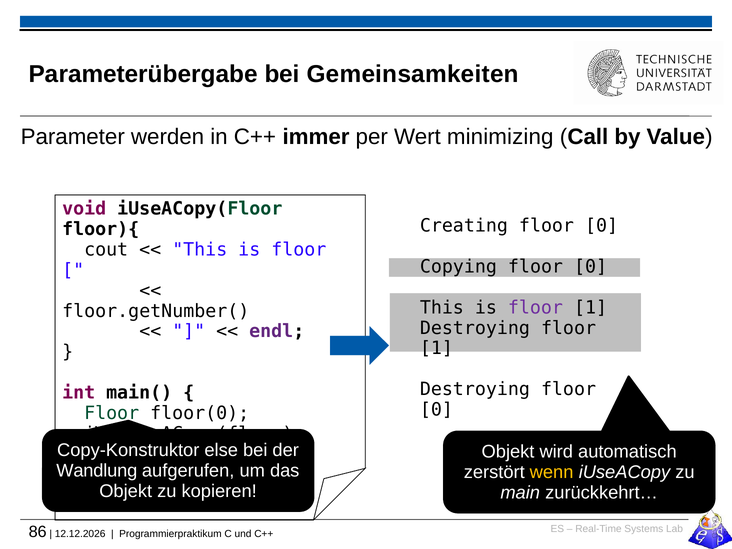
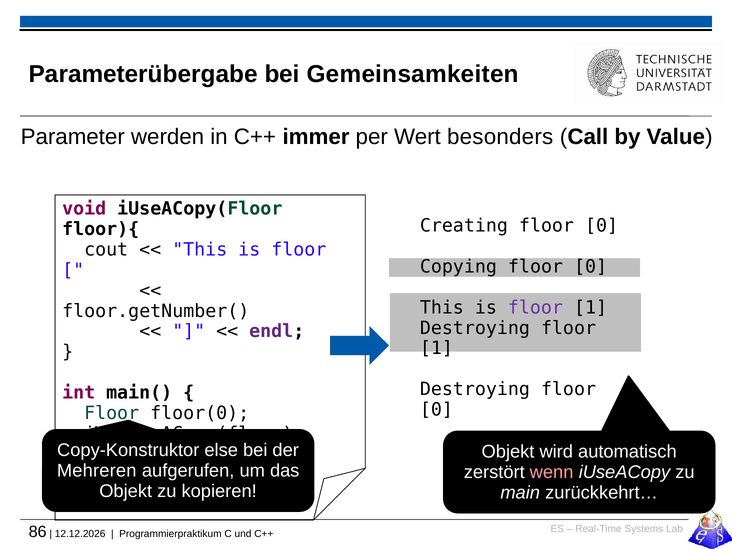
minimizing: minimizing -> besonders (500, 137)
Wandlung: Wandlung -> Mehreren (97, 471)
wenn colour: yellow -> pink (552, 472)
